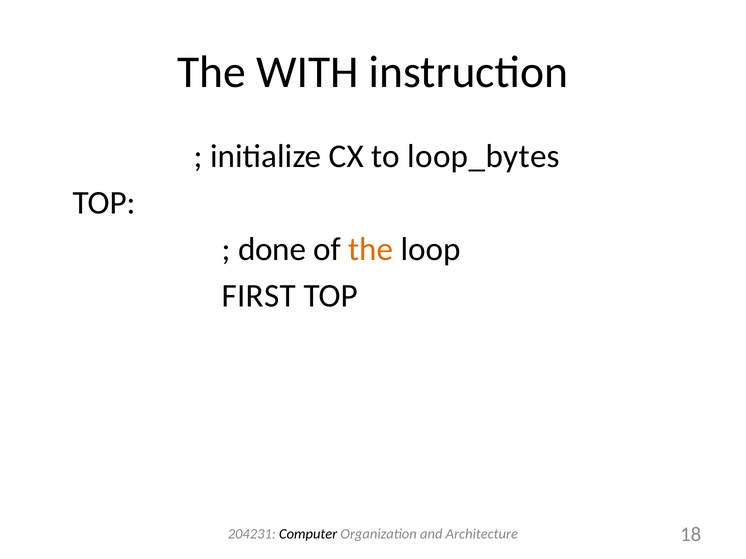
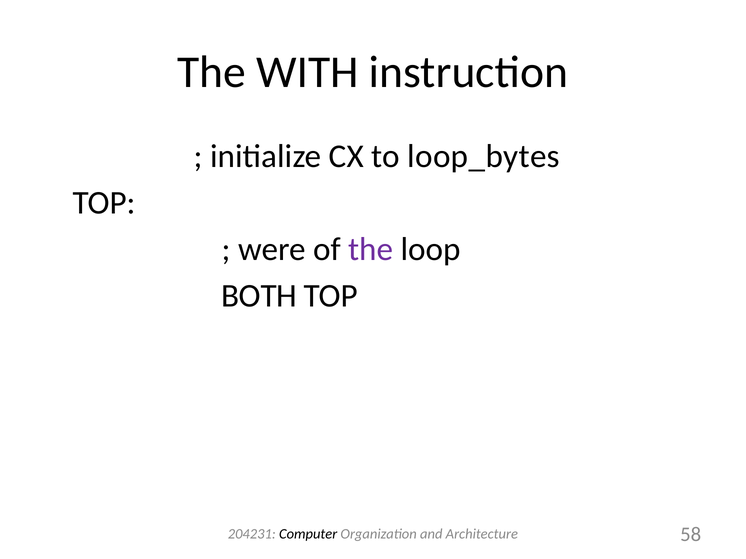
done: done -> were (272, 249)
the colour: orange -> purple (371, 249)
FIRST: FIRST -> BOTH (259, 296)
18: 18 -> 58 (691, 535)
